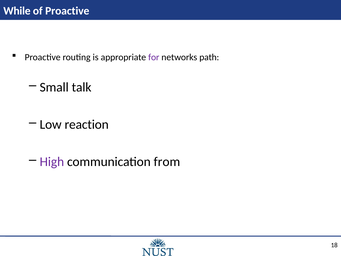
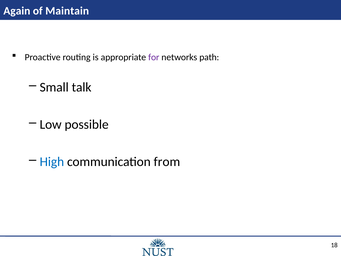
While: While -> Again (17, 11)
of Proactive: Proactive -> Maintain (67, 11)
reaction: reaction -> possible (87, 124)
High colour: purple -> blue (52, 161)
